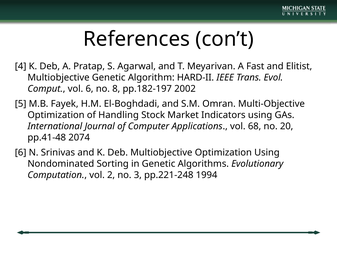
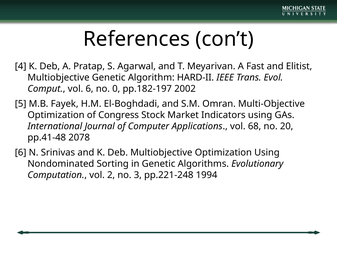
8: 8 -> 0 (116, 89)
Handling: Handling -> Congress (119, 115)
2074: 2074 -> 2078 (79, 137)
